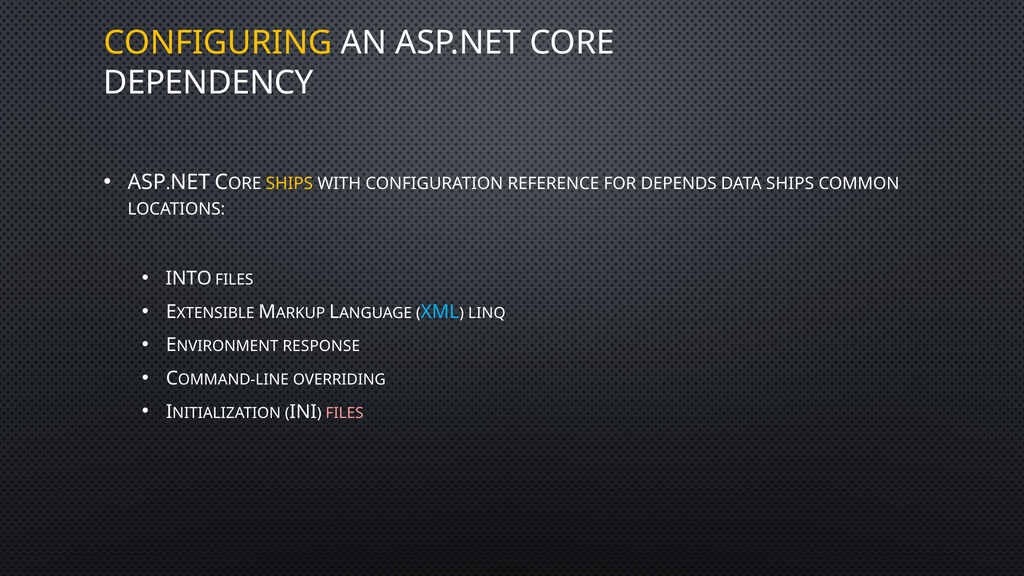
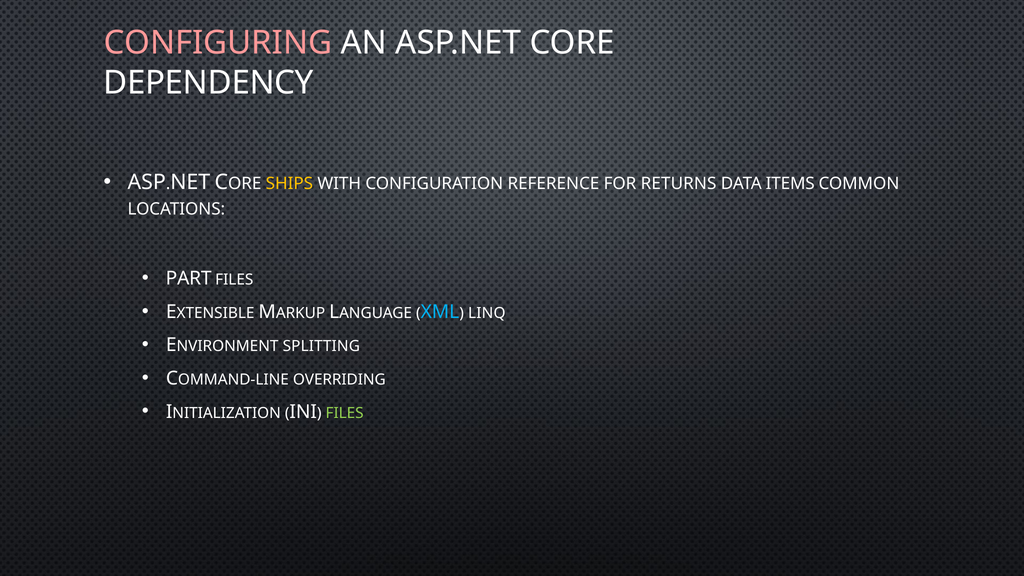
CONFIGURING colour: yellow -> pink (218, 43)
DEPENDS: DEPENDS -> RETURNS (679, 184)
DATA SHIPS: SHIPS -> ITEMS (790, 184)
INTO: INTO -> PART (189, 279)
RESPONSE: RESPONSE -> SPLITTING (321, 346)
FILES colour: pink -> light green (345, 413)
